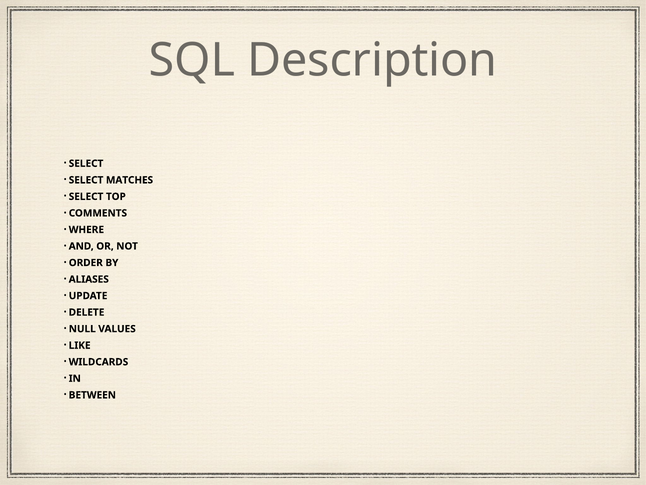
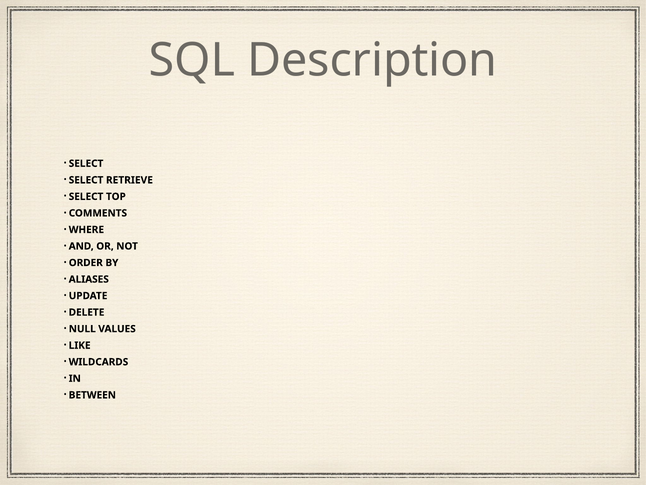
MATCHES: MATCHES -> RETRIEVE (129, 180)
